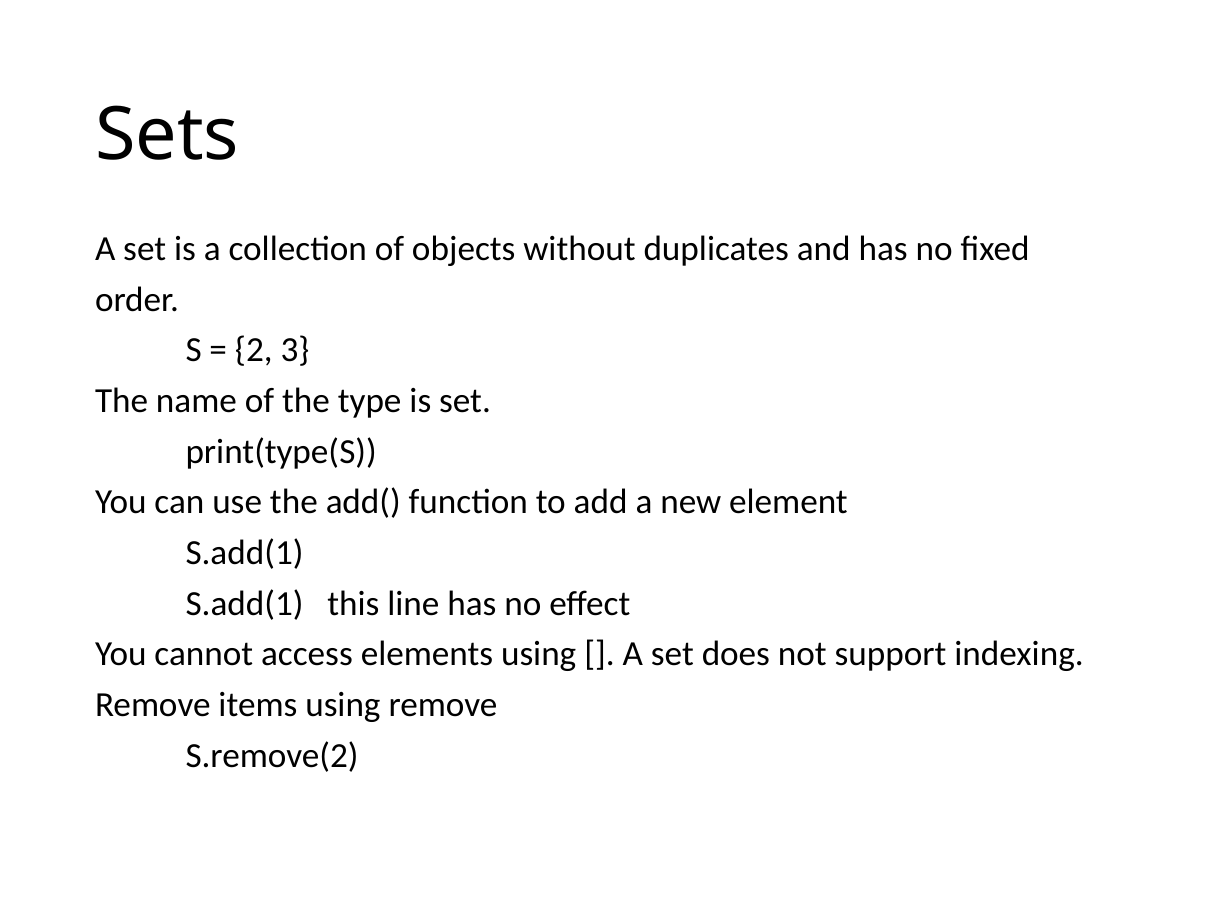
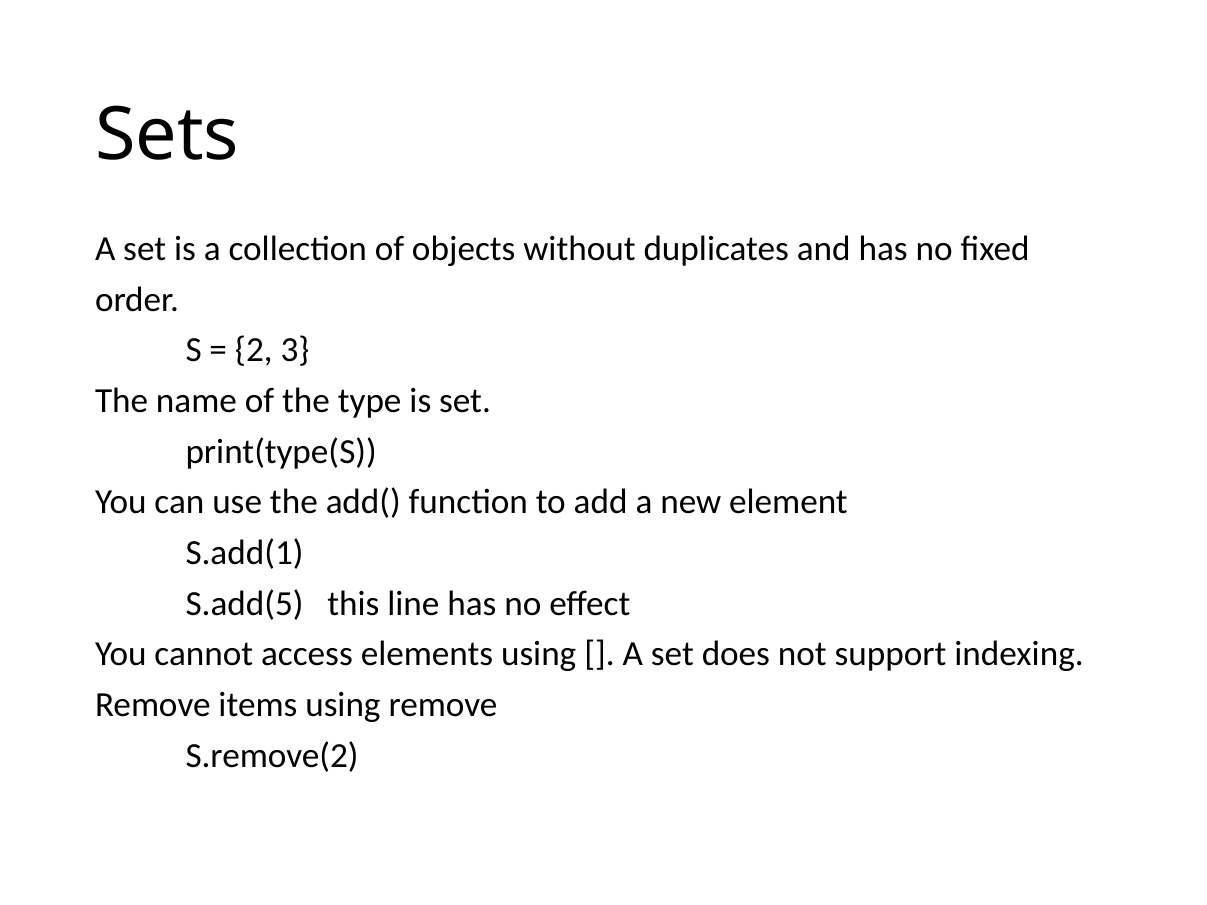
S.add(1: S.add(1 -> S.add(5 (245, 604)
